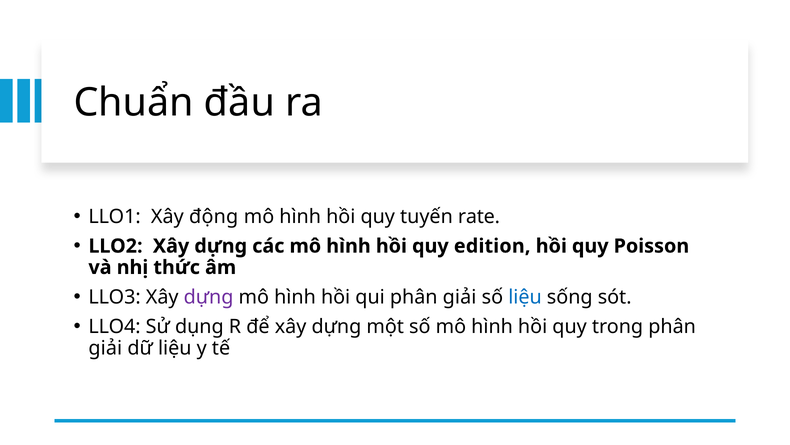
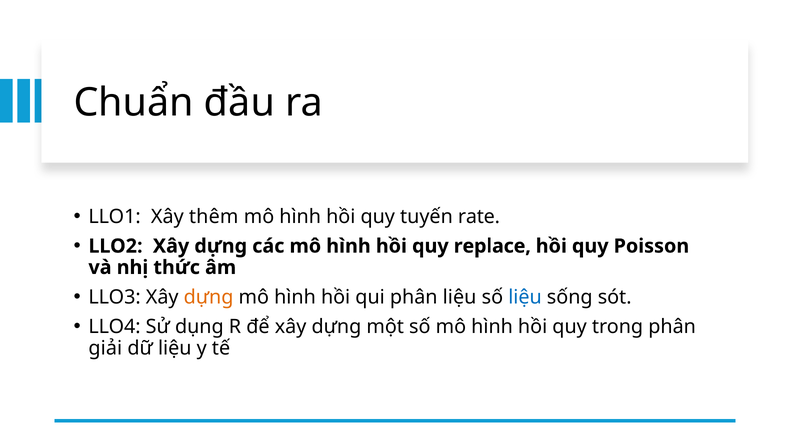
động: động -> thêm (214, 216)
edition: edition -> replace (492, 246)
dựng colour: purple -> orange (209, 297)
qui phân giải: giải -> liệu (460, 297)
